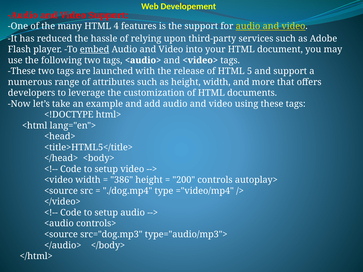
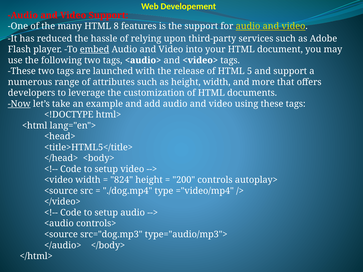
4: 4 -> 8 (116, 26)
Now underline: none -> present (19, 104)
386: 386 -> 824 (122, 180)
